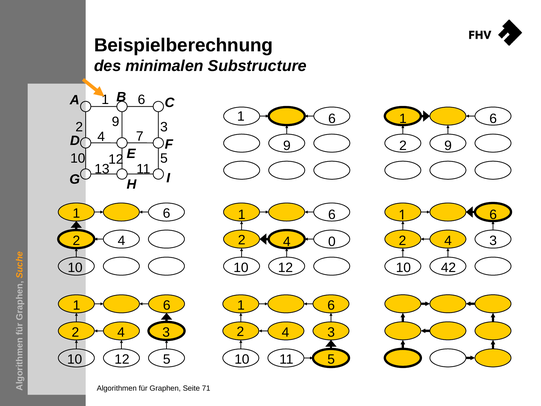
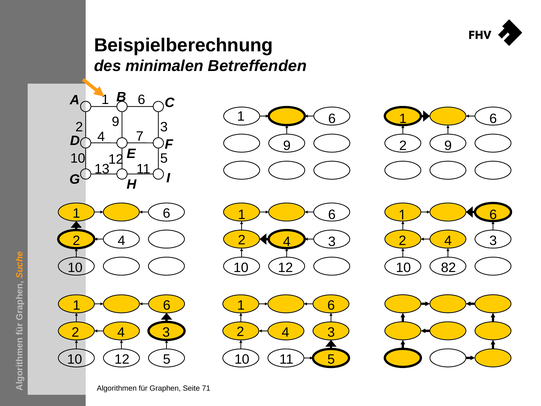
Substructure: Substructure -> Betreffenden (257, 66)
2 4 0: 0 -> 3 (332, 242)
42: 42 -> 82 (448, 267)
